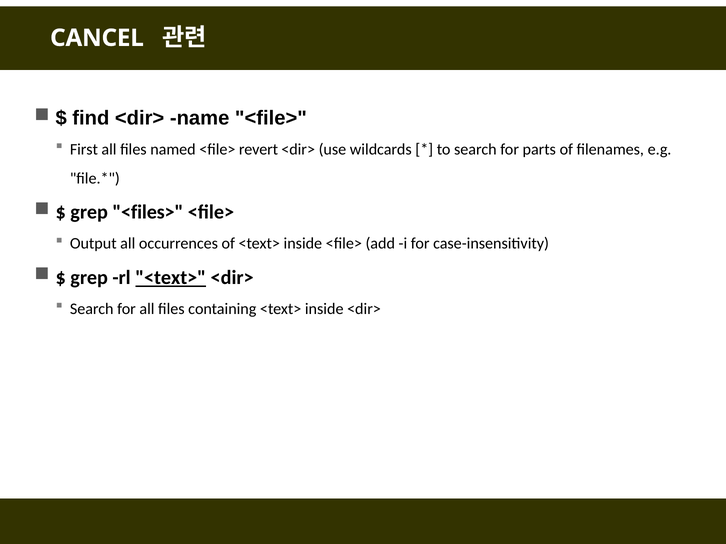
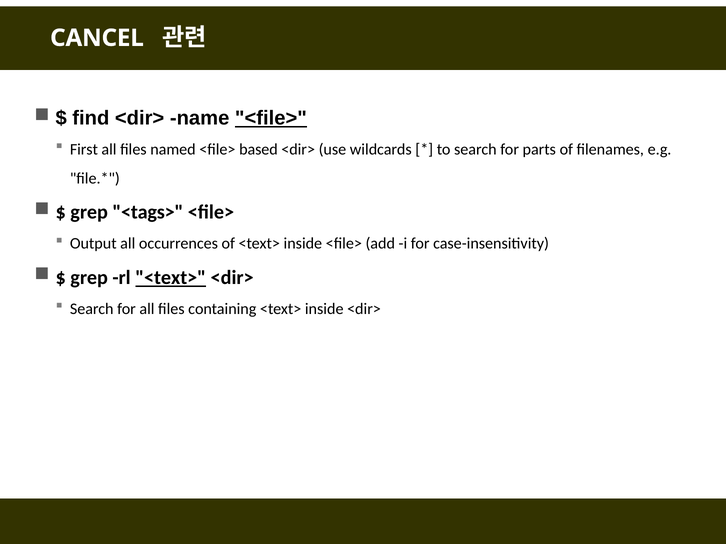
<file> underline: none -> present (271, 118)
revert: revert -> based (258, 149)
<files>: <files> -> <tags> (148, 213)
